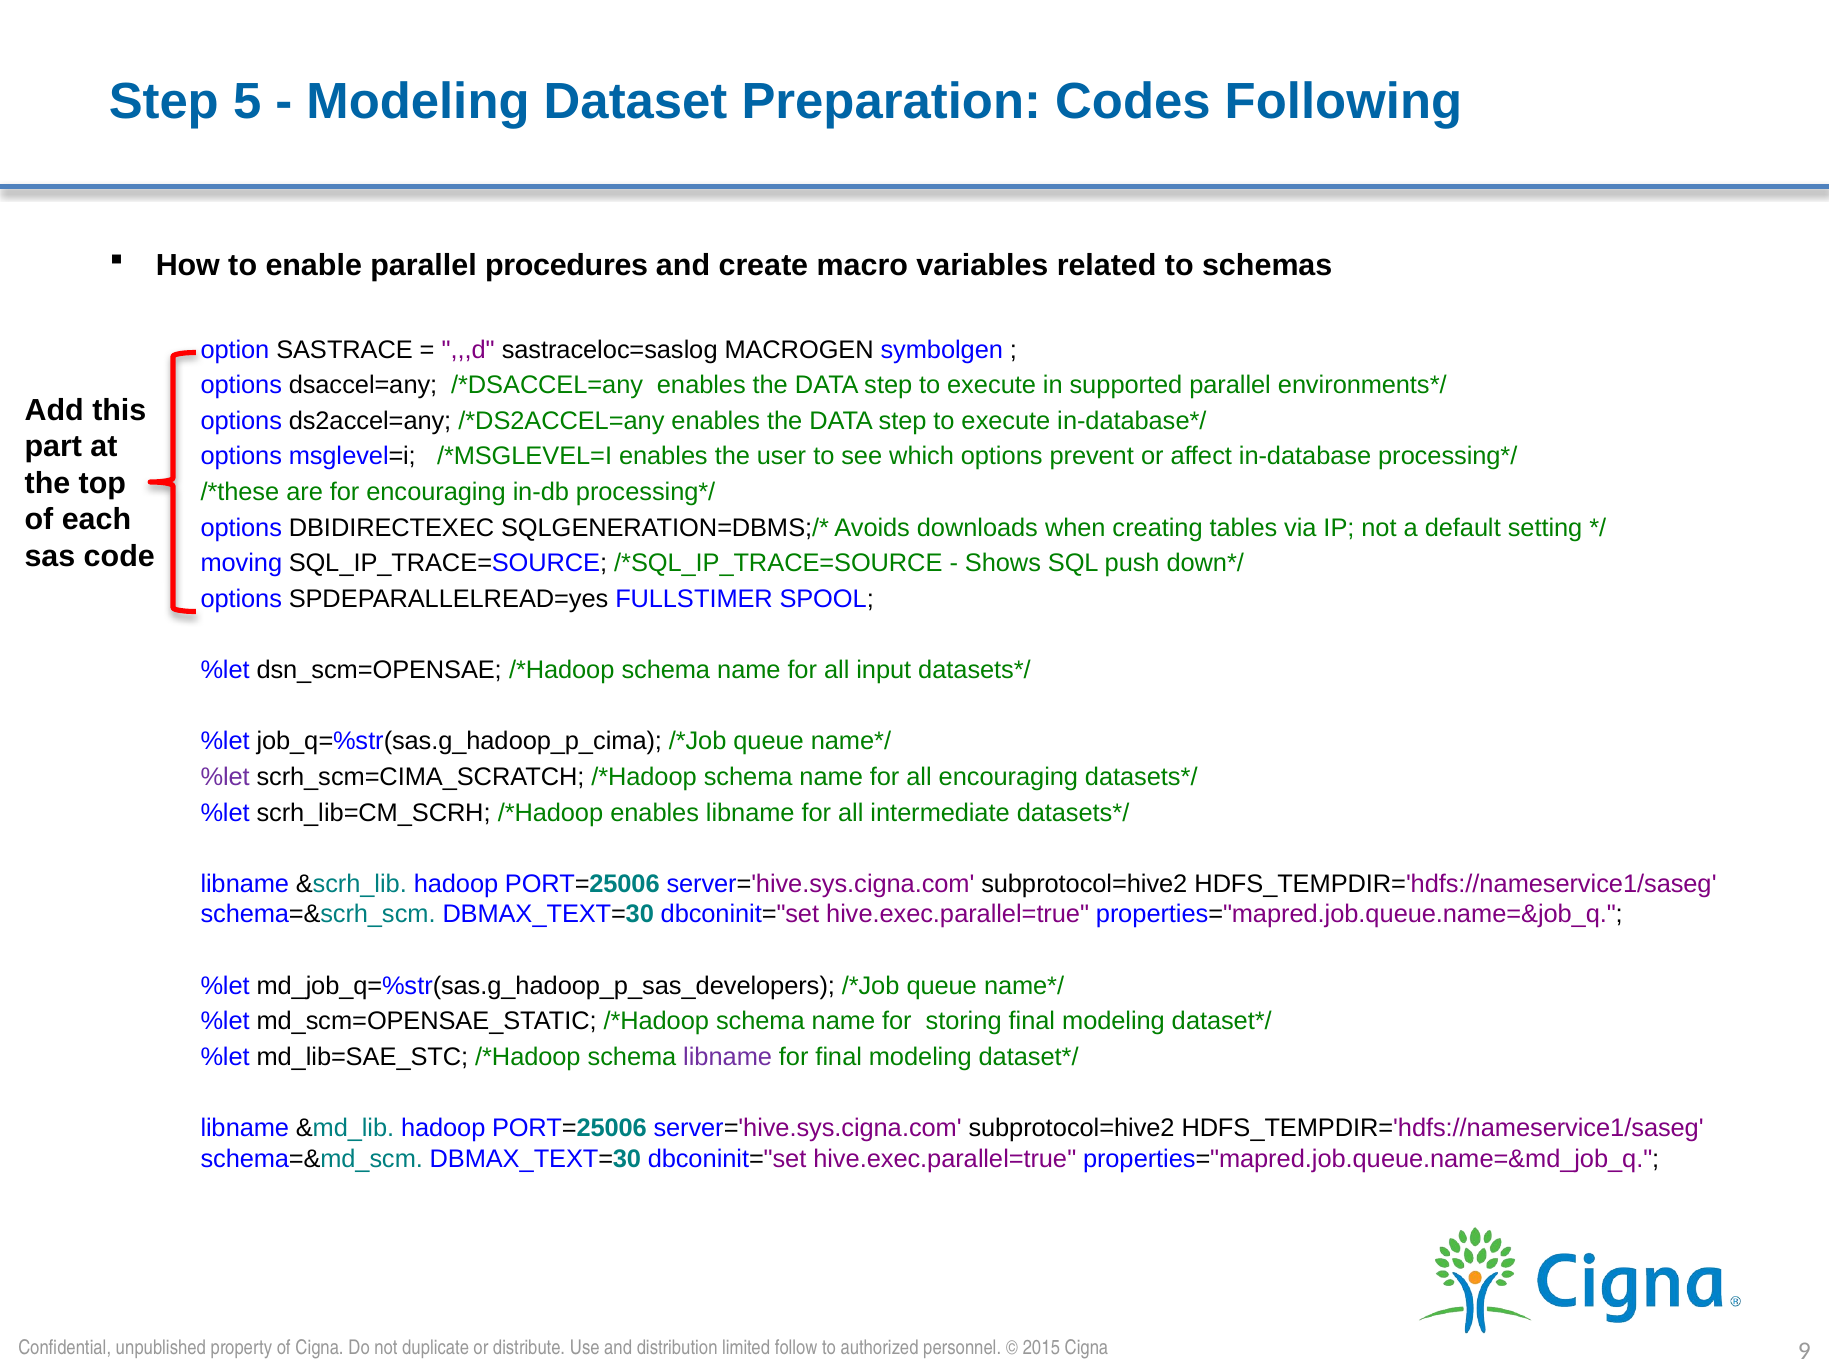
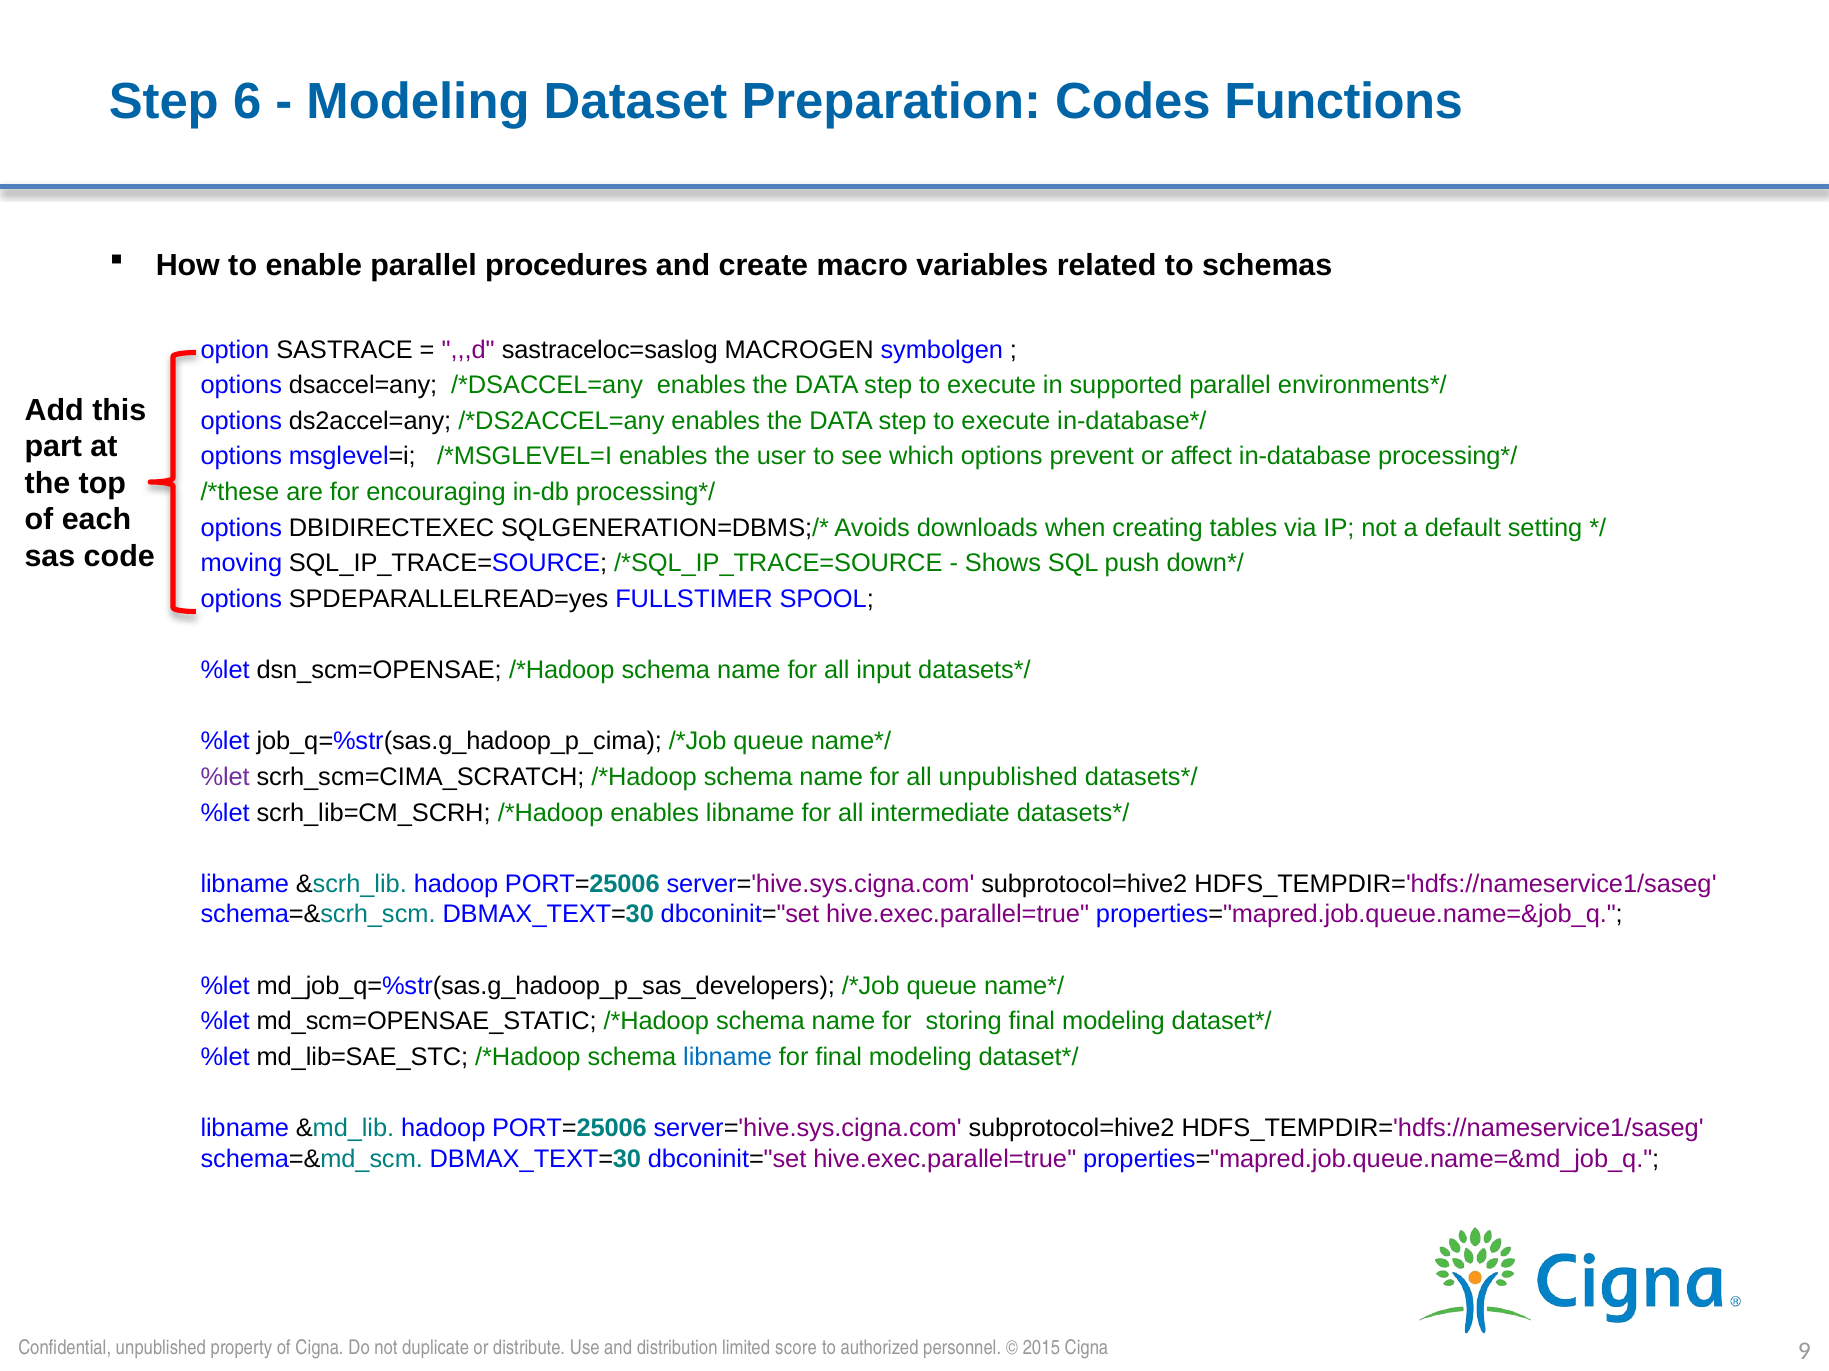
5: 5 -> 6 (247, 102)
Following: Following -> Functions (1344, 102)
all encouraging: encouraging -> unpublished (1008, 778)
libname colour: purple -> blue (728, 1058)
follow: follow -> score (796, 1348)
